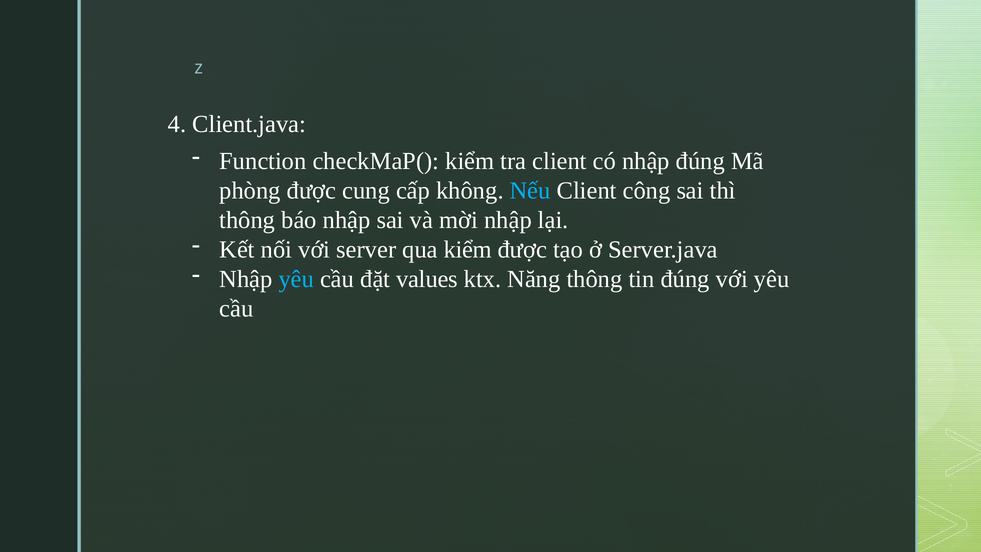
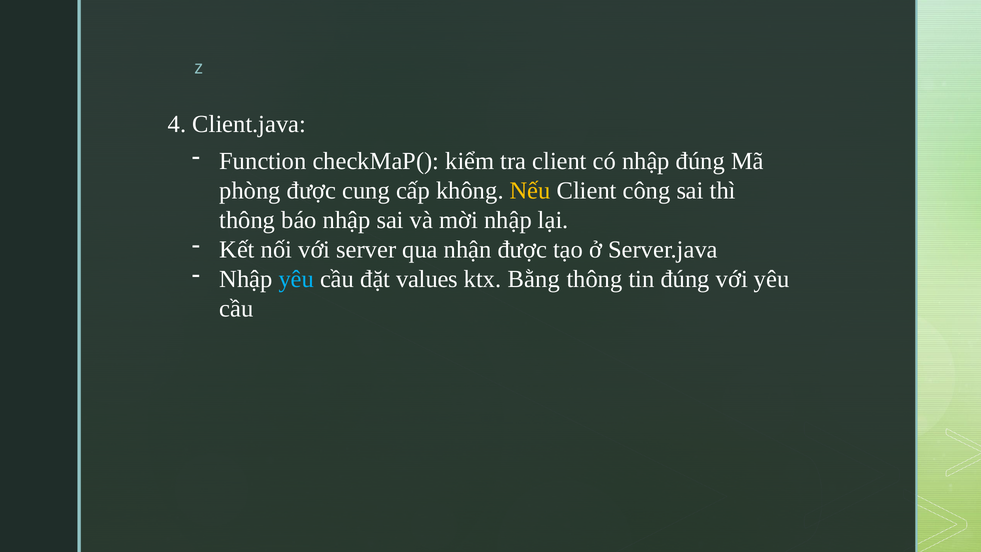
Nếu colour: light blue -> yellow (530, 191)
qua kiểm: kiểm -> nhận (468, 249)
Năng: Năng -> Bằng (534, 279)
